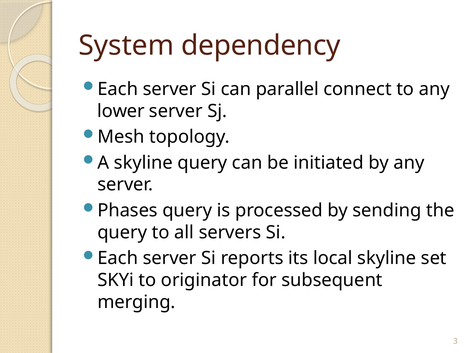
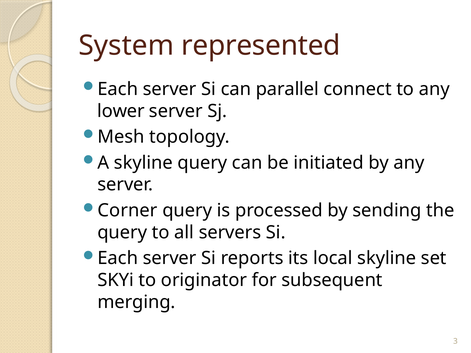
dependency: dependency -> represented (261, 46)
Phases: Phases -> Corner (128, 211)
